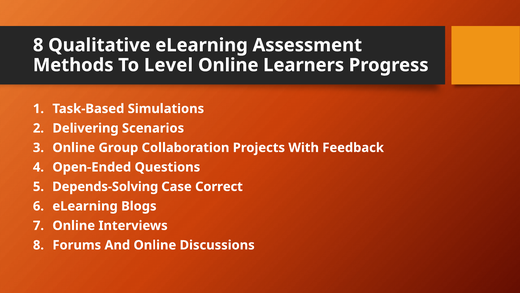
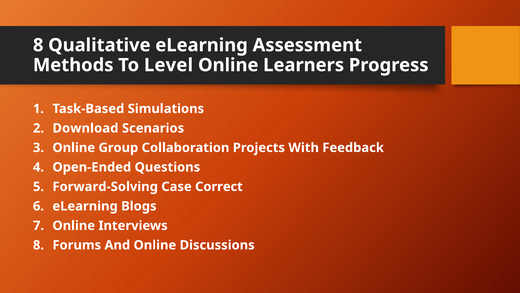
Delivering: Delivering -> Download (85, 128)
Depends-Solving: Depends-Solving -> Forward-Solving (105, 186)
